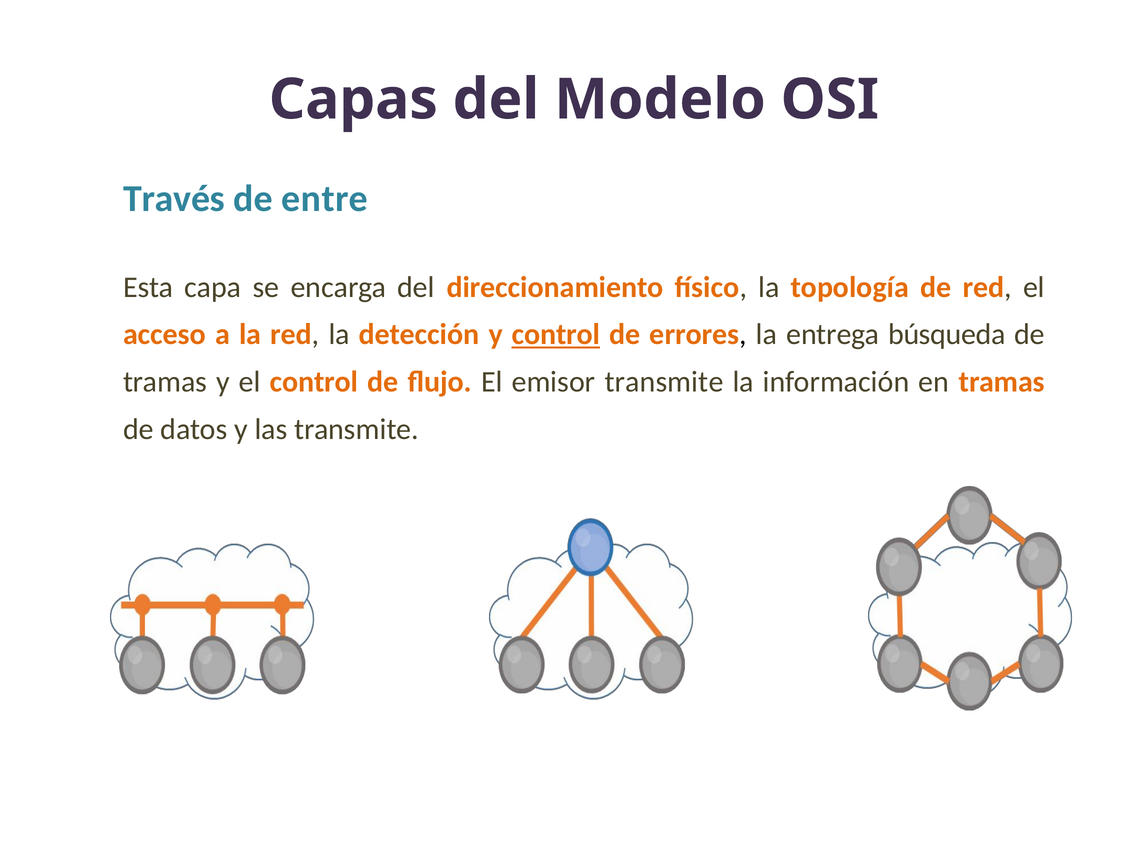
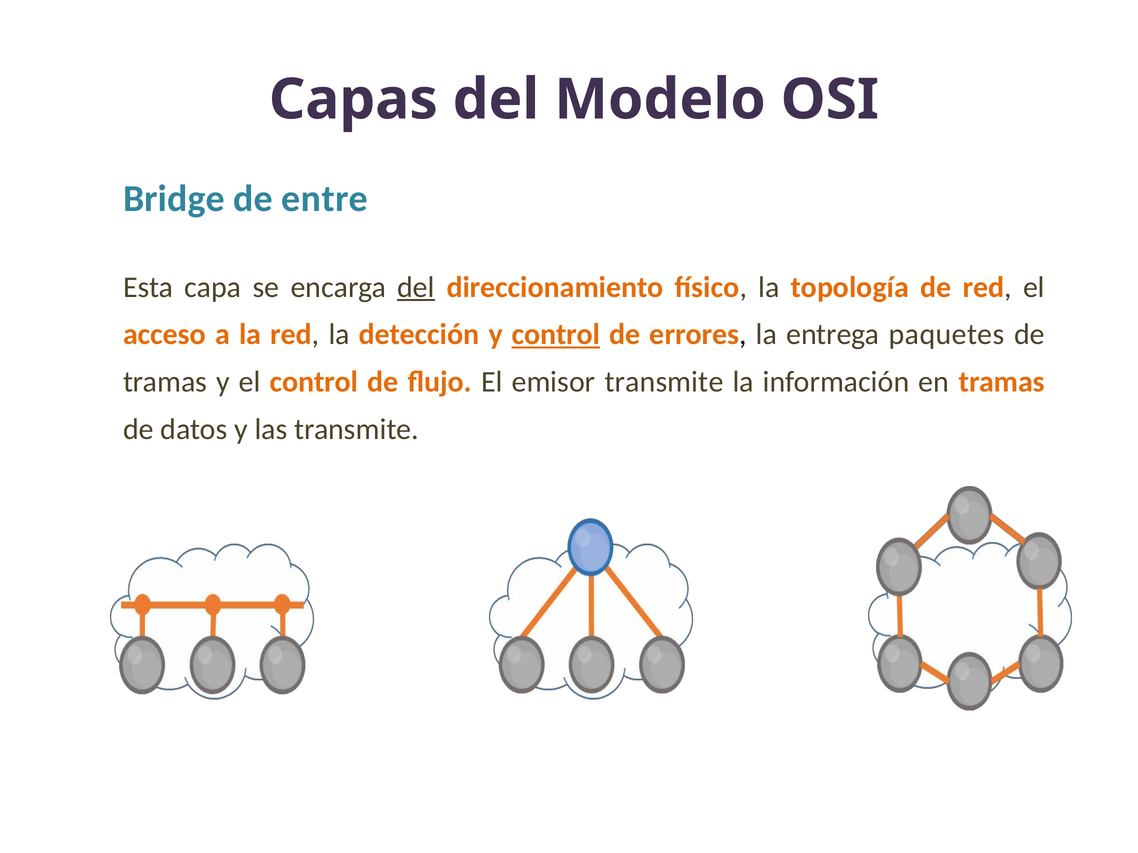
Través: Través -> Bridge (174, 199)
del underline: none -> present (416, 287)
búsqueda: búsqueda -> paquetes (947, 335)
